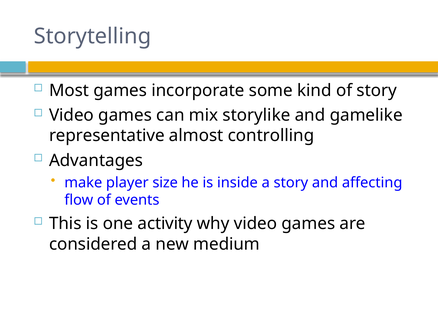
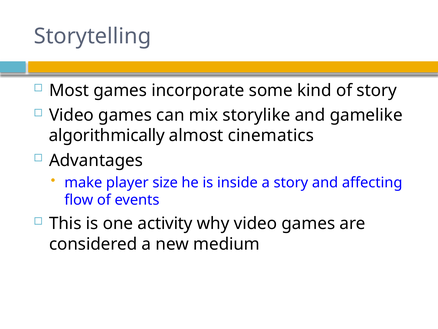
representative: representative -> algorithmically (107, 135)
controlling: controlling -> cinematics (271, 135)
